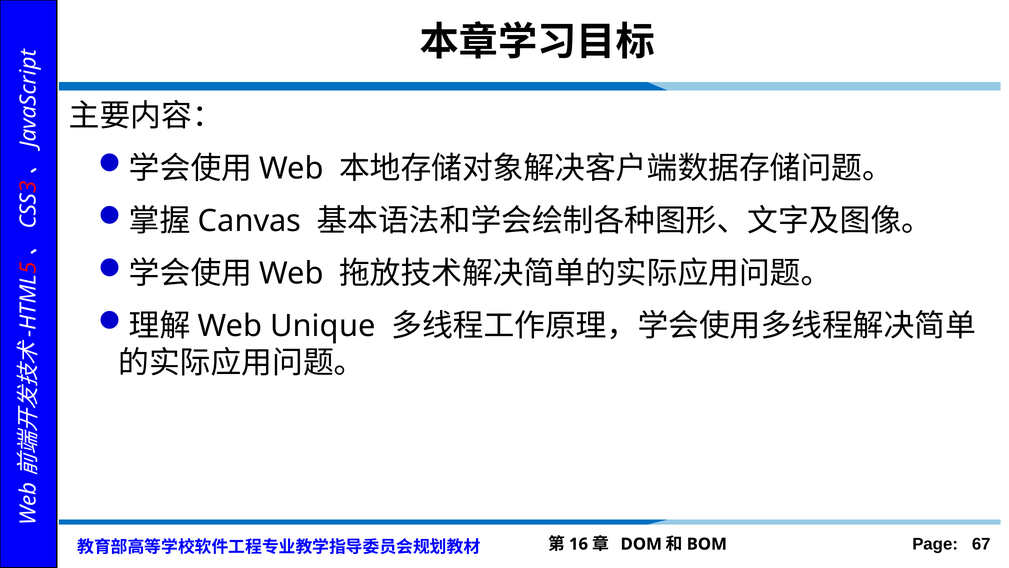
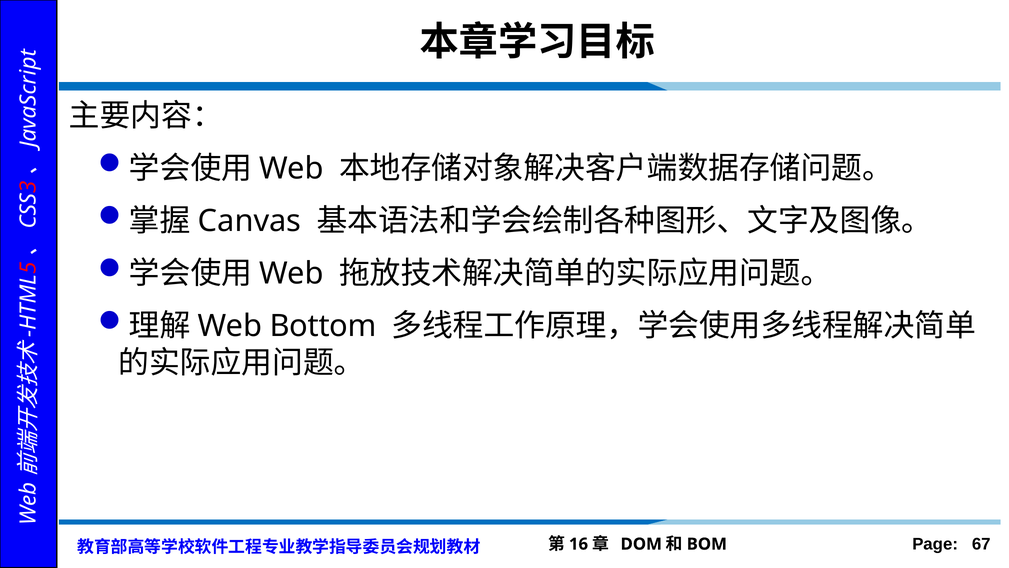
Unique: Unique -> Bottom (323, 326)
